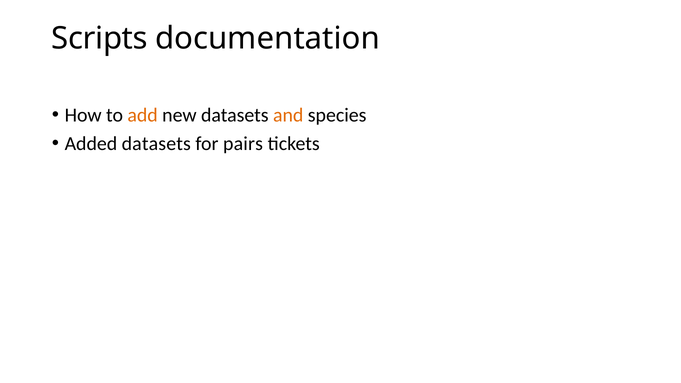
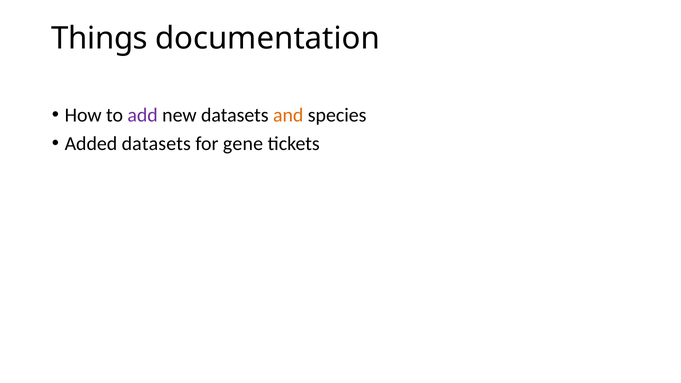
Scripts: Scripts -> Things (100, 38)
add colour: orange -> purple (143, 115)
pairs: pairs -> gene (243, 144)
